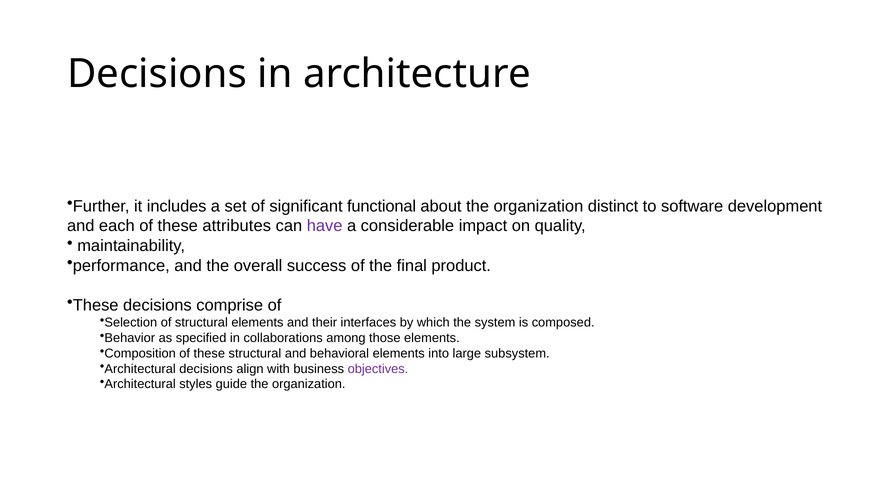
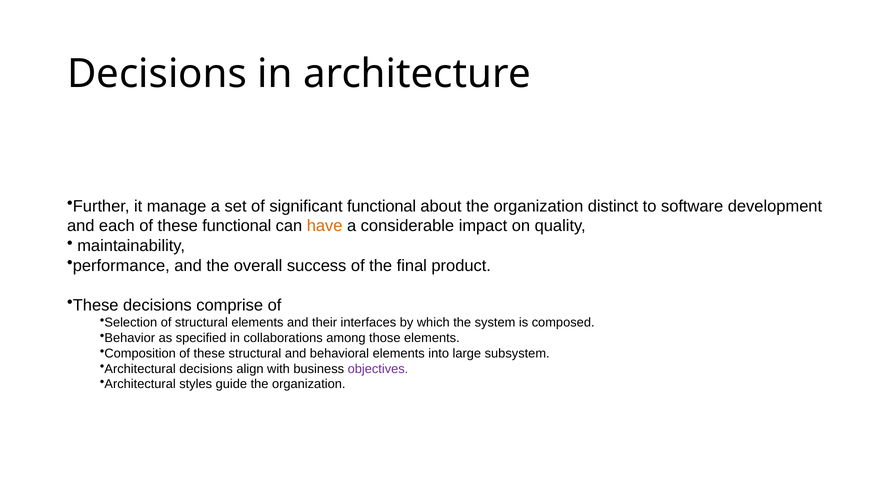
includes: includes -> manage (177, 206)
these attributes: attributes -> functional (237, 226)
have colour: purple -> orange (325, 226)
